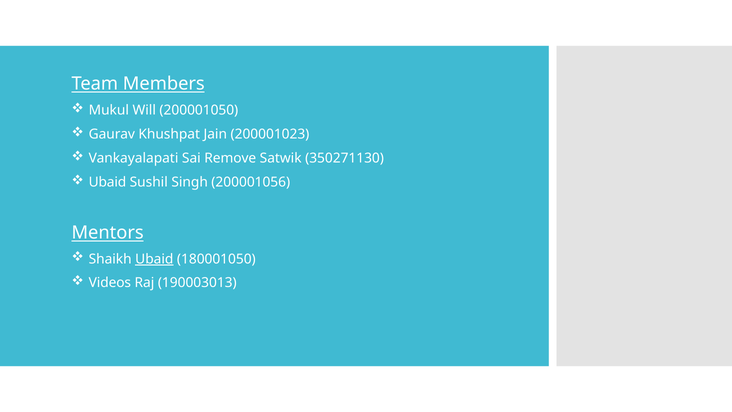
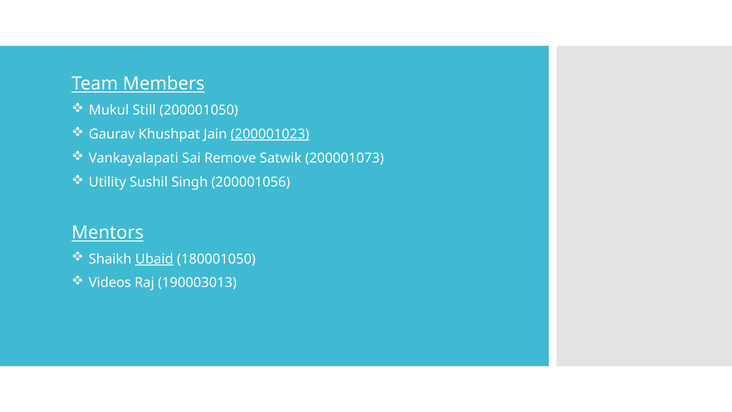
Will: Will -> Still (144, 110)
200001023 underline: none -> present (270, 134)
350271130: 350271130 -> 200001073 (345, 158)
Ubaid: Ubaid -> Utility (107, 182)
